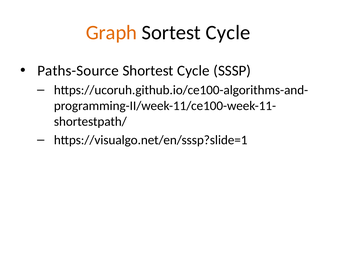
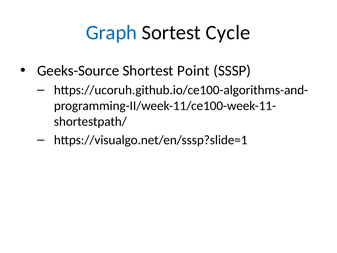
Graph colour: orange -> blue (111, 33)
Paths-Source: Paths-Source -> Geeks-Source (78, 71)
Shortest Cycle: Cycle -> Point (193, 71)
